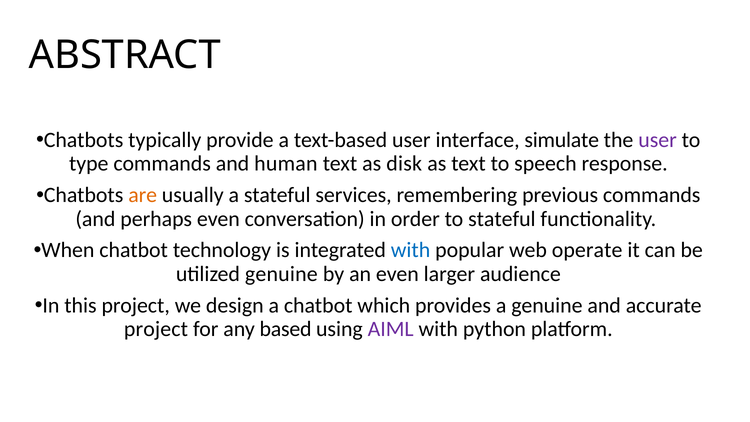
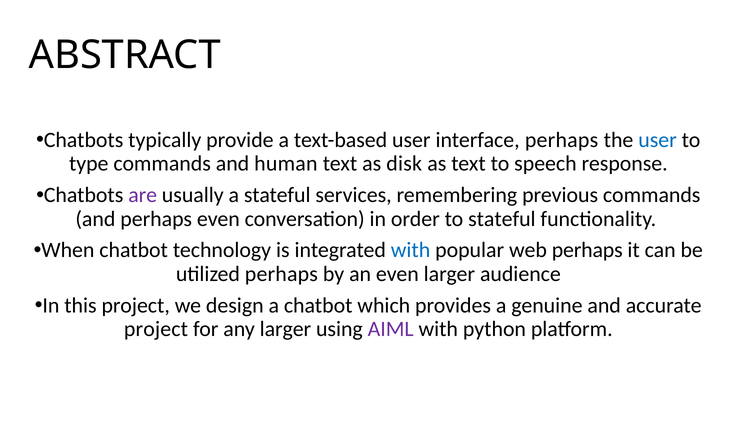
interface simulate: simulate -> perhaps (562, 140)
user colour: purple -> blue (658, 140)
are colour: orange -> purple (143, 195)
web operate: operate -> perhaps (587, 250)
utilized genuine: genuine -> perhaps (281, 274)
any based: based -> larger (285, 329)
